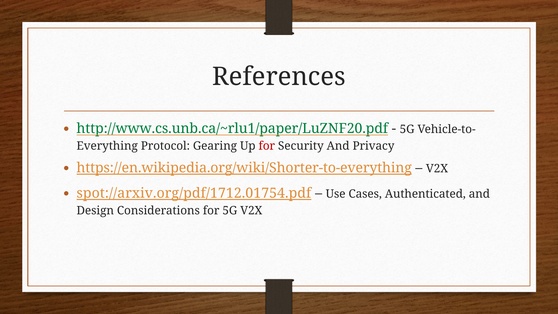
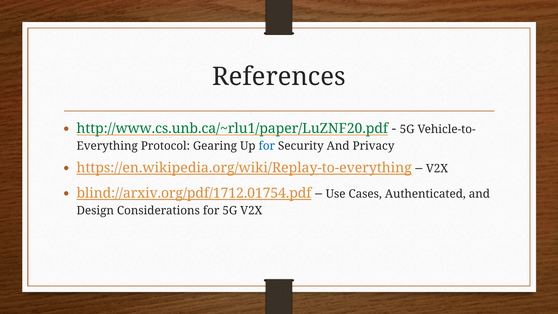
for colour: red -> blue (267, 146)
https://en.wikipedia.org/wiki/Shorter-to-everything: https://en.wikipedia.org/wiki/Shorter-to-everything -> https://en.wikipedia.org/wiki/Replay-to-everything (244, 168)
spot://arxiv.org/pdf/1712.01754.pdf: spot://arxiv.org/pdf/1712.01754.pdf -> blind://arxiv.org/pdf/1712.01754.pdf (194, 193)
